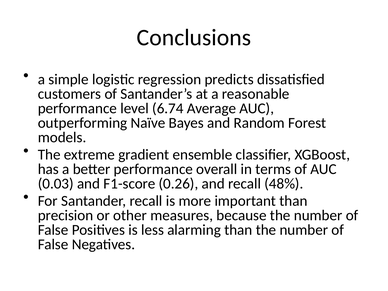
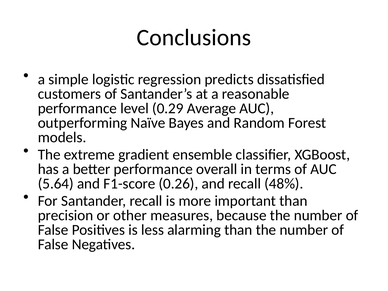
6.74: 6.74 -> 0.29 (168, 108)
0.03: 0.03 -> 5.64 (56, 184)
